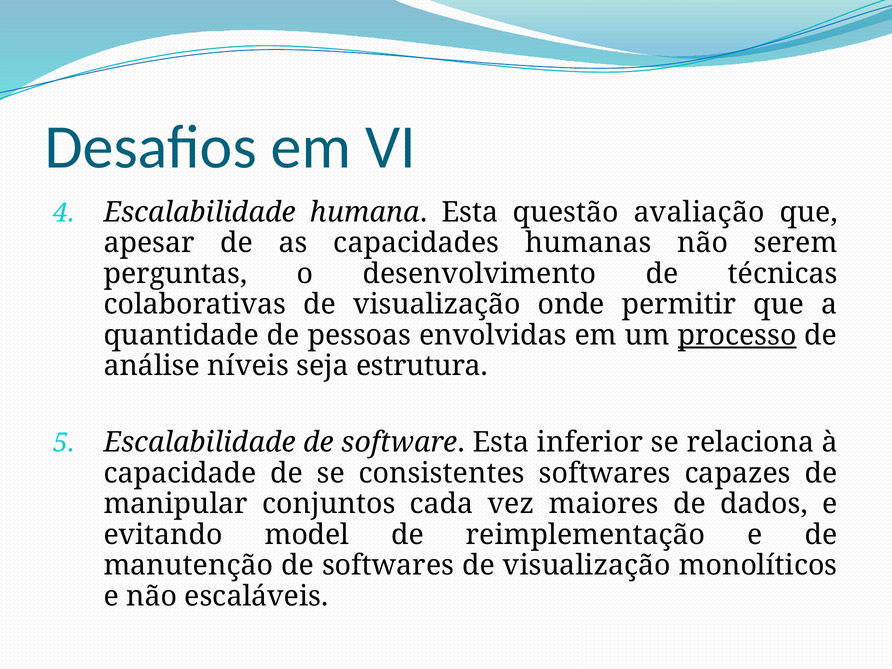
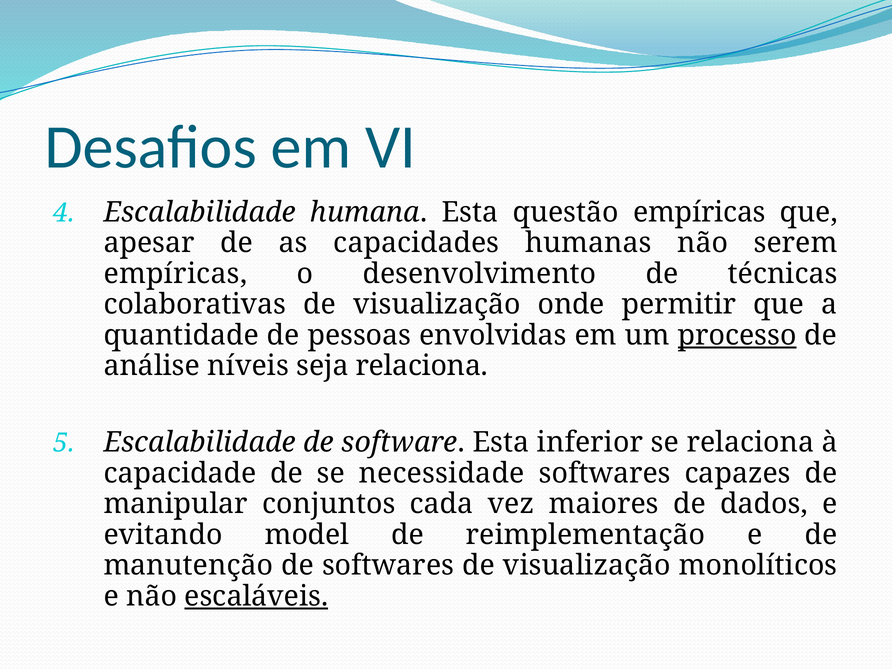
questão avaliação: avaliação -> empíricas (699, 212)
perguntas: perguntas -> empíricas (175, 274)
seja estrutura: estrutura -> relaciona (422, 366)
consistentes: consistentes -> necessidade (442, 473)
escaláveis underline: none -> present (256, 596)
